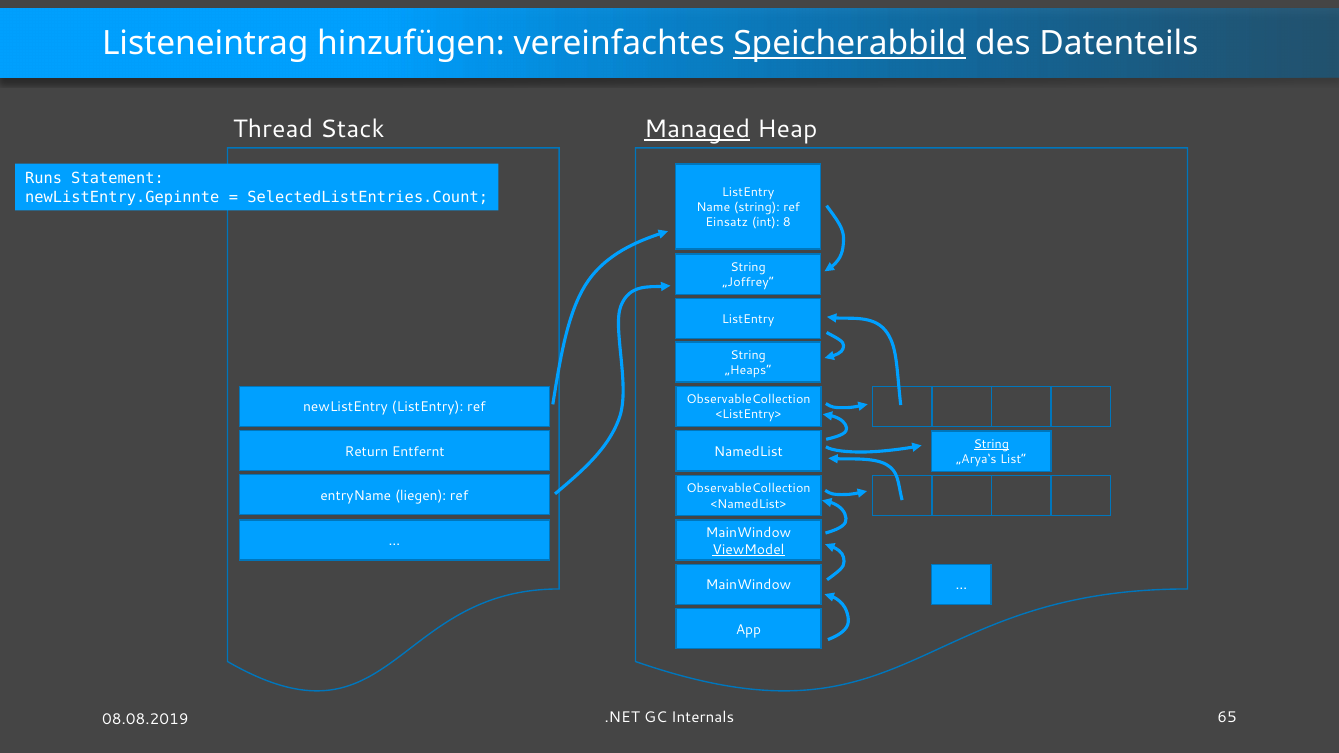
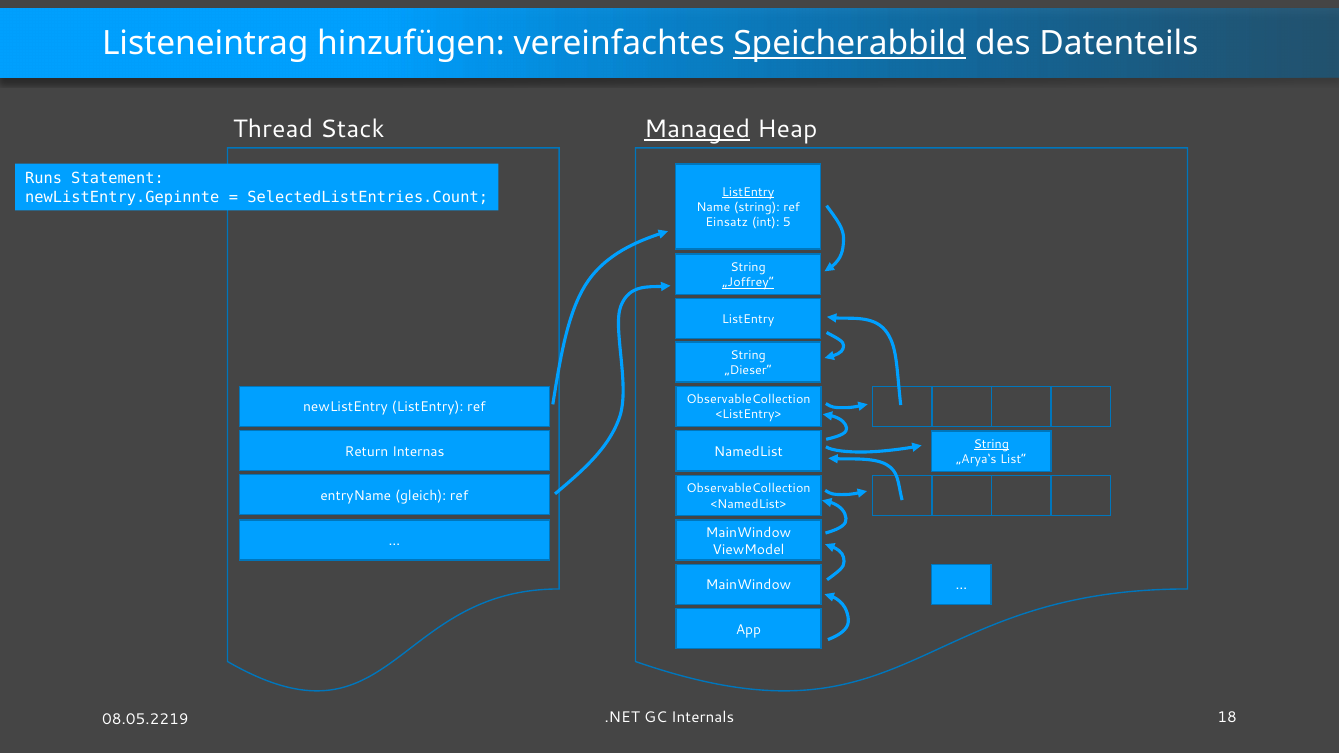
ListEntry underline: none -> present (748, 192)
8: 8 -> 5 (787, 223)
„Joffrey“ underline: none -> present (748, 283)
„Heaps“: „Heaps“ -> „Dieser“ (748, 371)
Entfernt: Entfernt -> Internas (418, 452)
liegen: liegen -> gleich (421, 496)
ViewModel underline: present -> none (748, 550)
65: 65 -> 18 (1227, 717)
08.08.2019: 08.08.2019 -> 08.05.2219 (145, 719)
